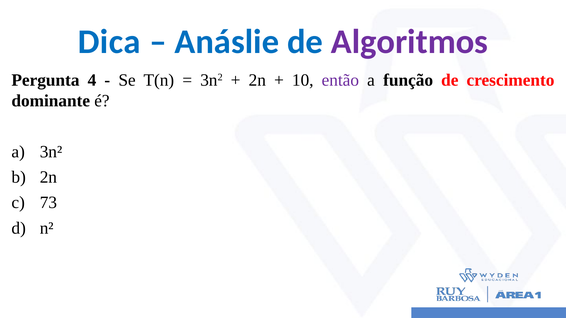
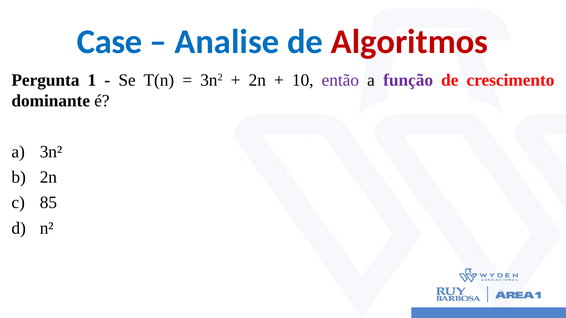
Dica: Dica -> Case (110, 42)
Anáslie: Anáslie -> Analise (227, 42)
Algoritmos colour: purple -> red (409, 42)
4: 4 -> 1 (92, 80)
função colour: black -> purple (408, 80)
73: 73 -> 85 (48, 203)
